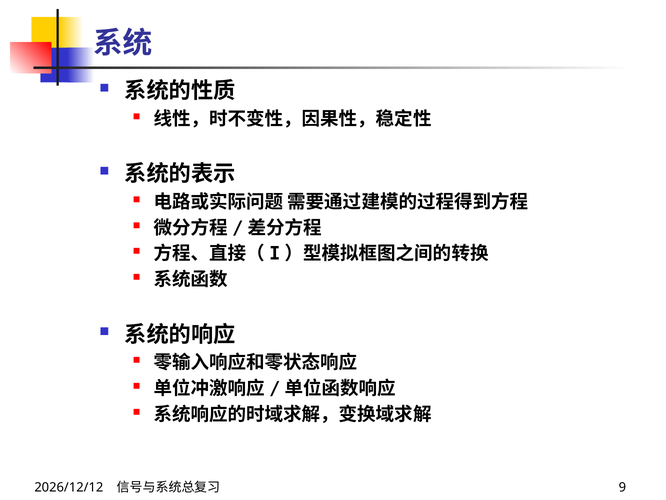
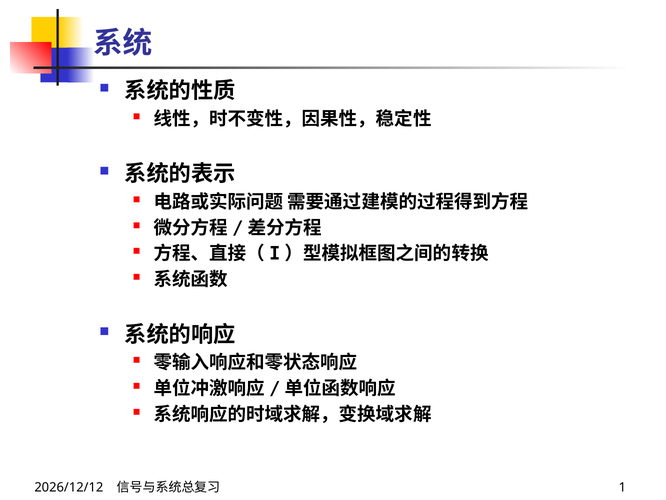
9: 9 -> 1 (622, 487)
